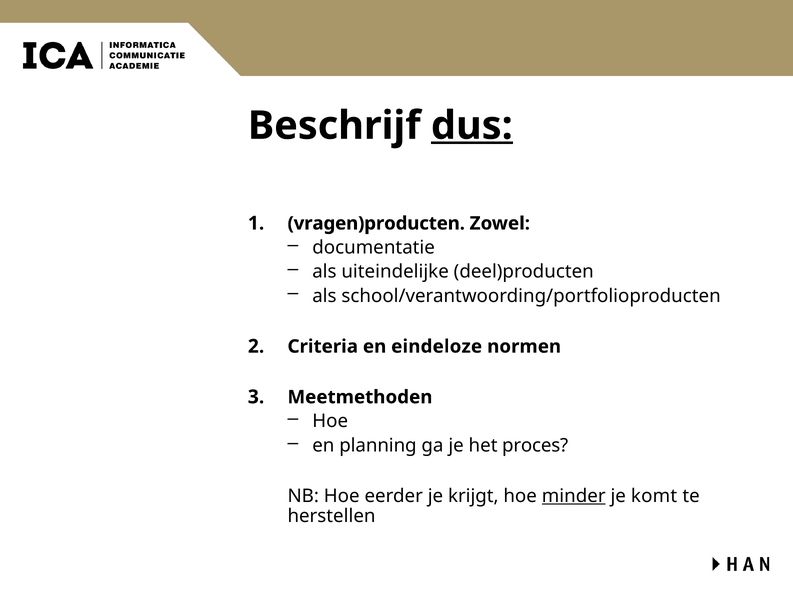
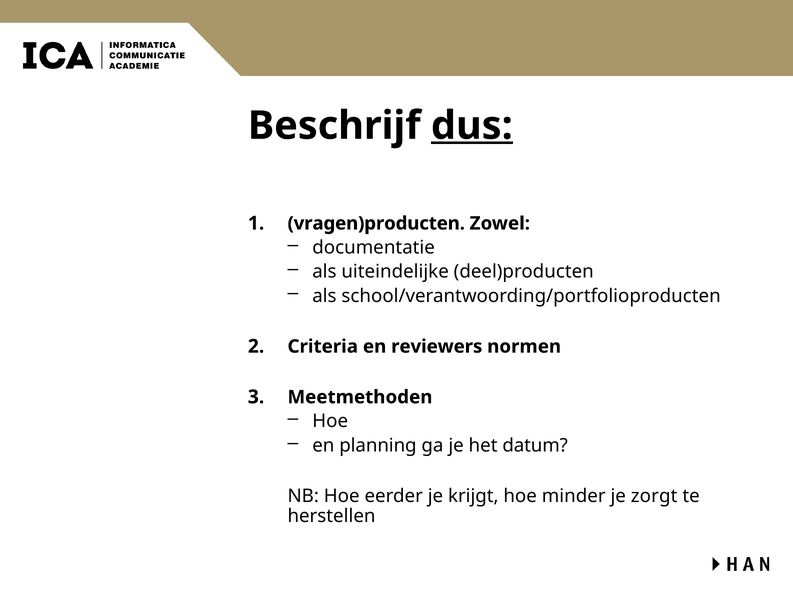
eindeloze: eindeloze -> reviewers (437, 346)
proces: proces -> datum (535, 445)
minder underline: present -> none (574, 496)
komt: komt -> zorgt (654, 496)
